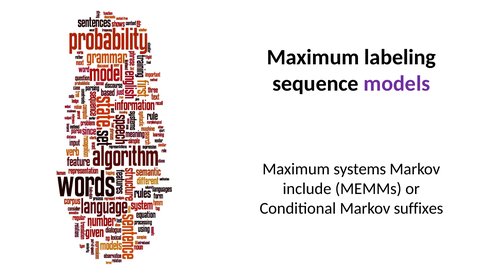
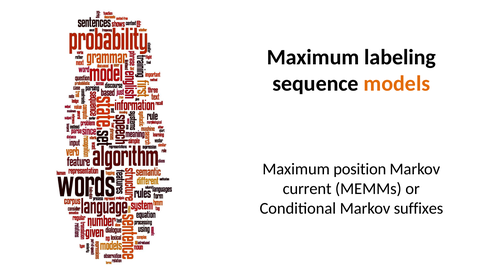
models colour: purple -> orange (397, 83)
systems: systems -> position (360, 169)
include: include -> current (307, 188)
